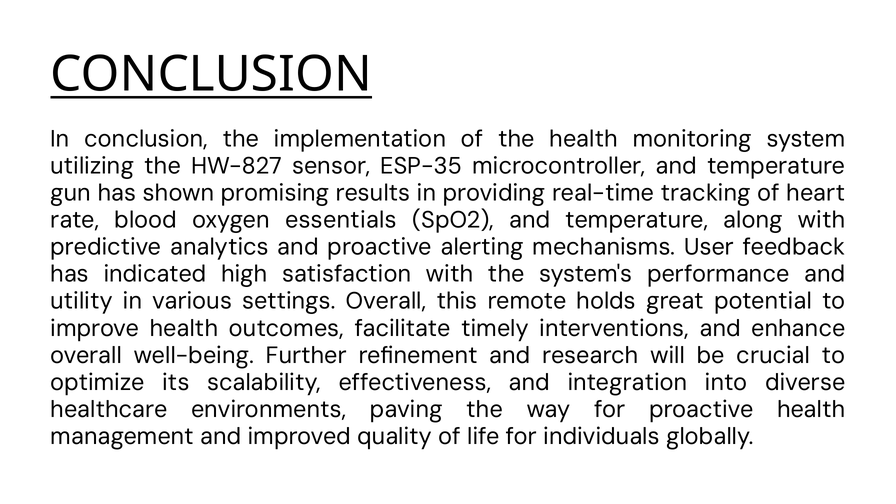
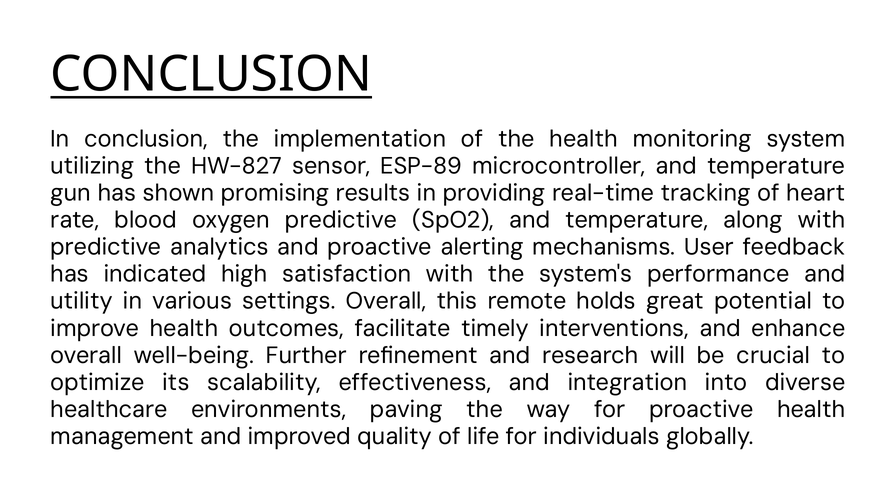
ESP-35: ESP-35 -> ESP-89 (421, 166)
oxygen essentials: essentials -> predictive (341, 220)
